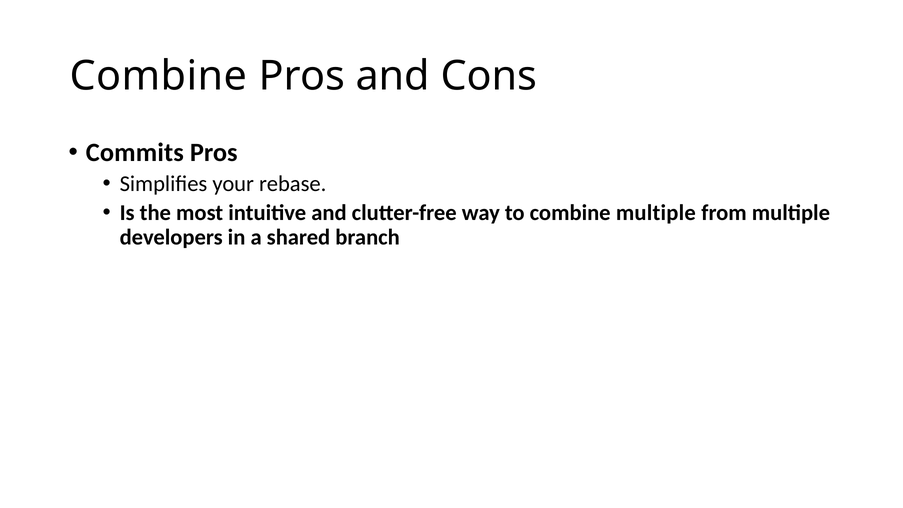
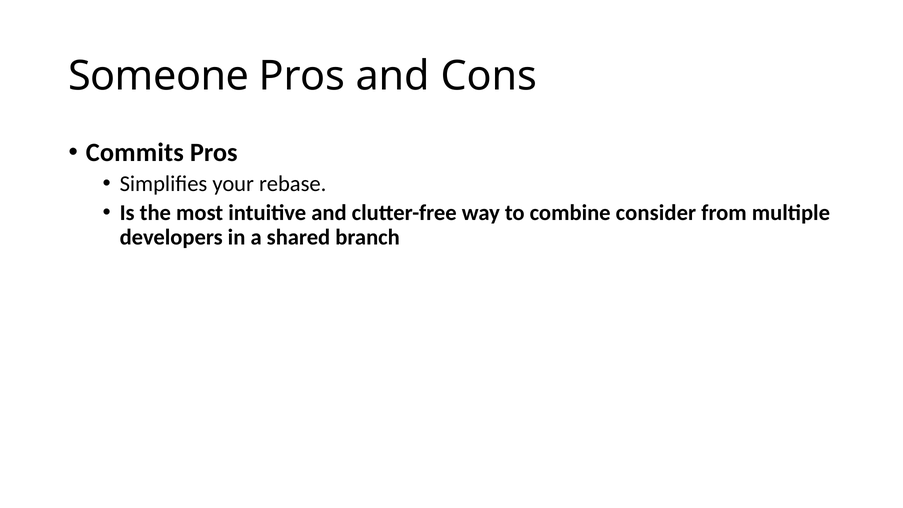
Combine: Combine -> Someone (159, 76)
combine multiple: multiple -> consider (656, 213)
